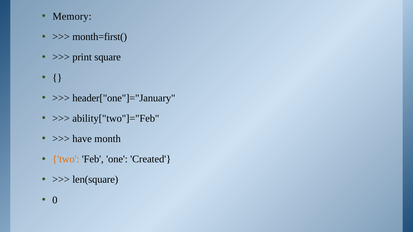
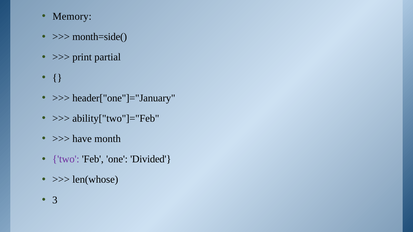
month=first(: month=first( -> month=side( (100, 37)
square: square -> partial (108, 57)
two colour: orange -> purple (66, 159)
Created: Created -> Divided (151, 159)
len(square: len(square -> len(whose (95, 180)
0: 0 -> 3 (55, 200)
